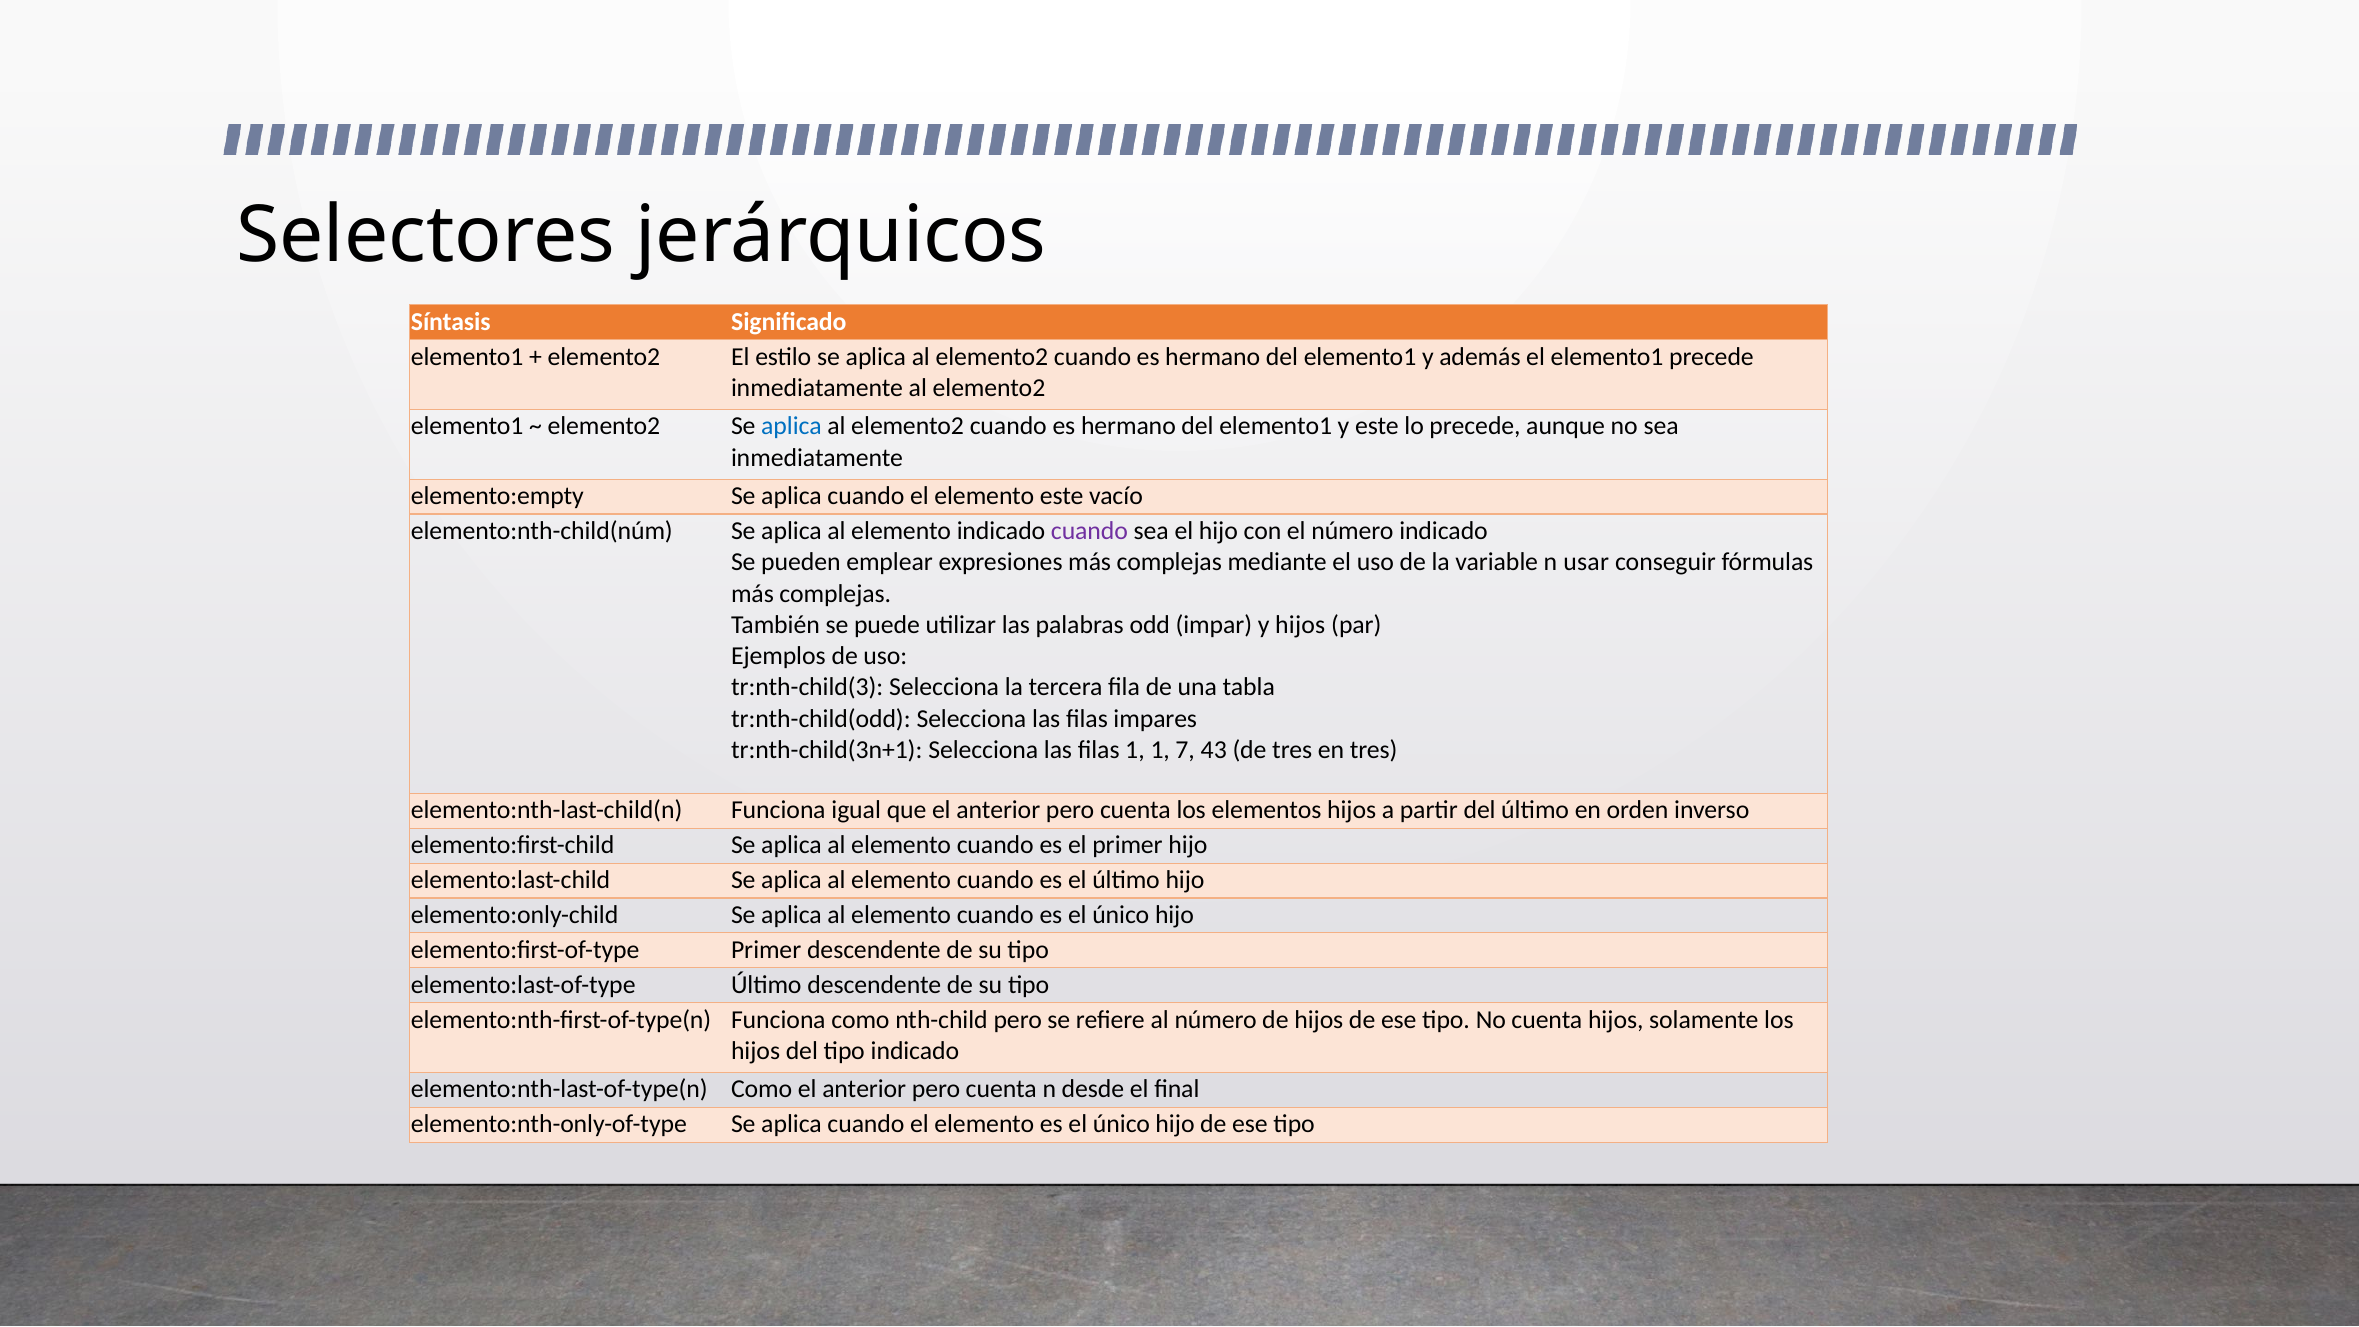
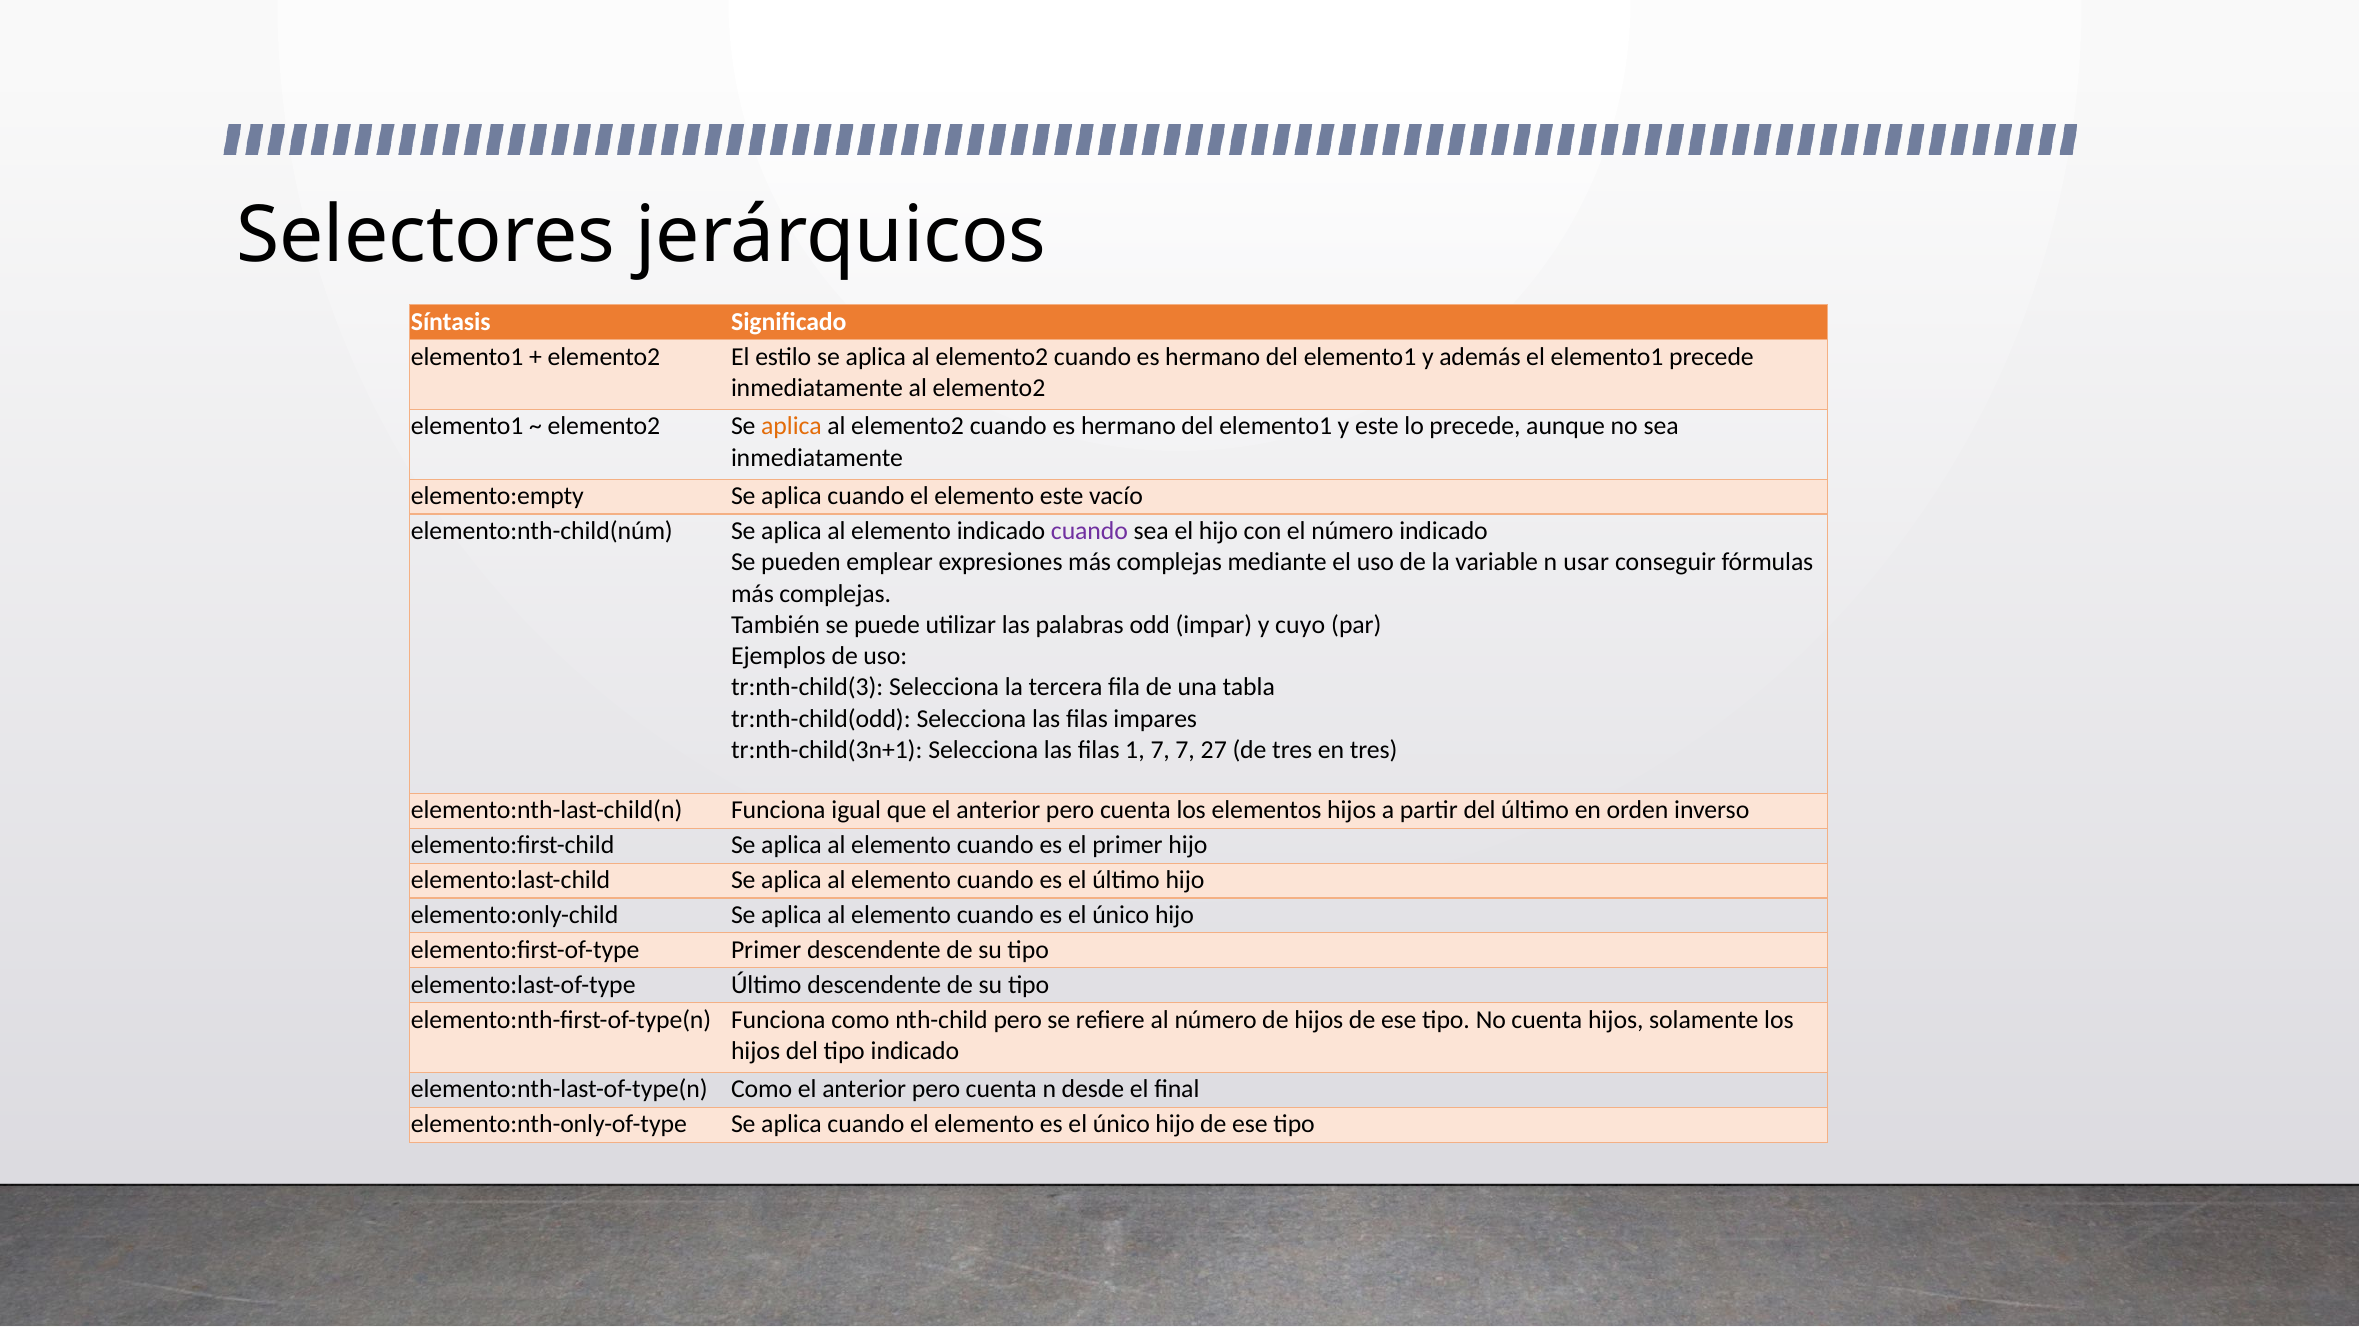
aplica colour: blue -> orange (792, 426)
y hijos: hijos -> cuyo (1300, 625)
1 1: 1 -> 7 (1160, 750)
43: 43 -> 27 (1214, 750)
